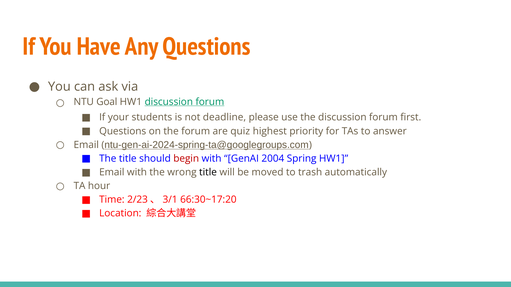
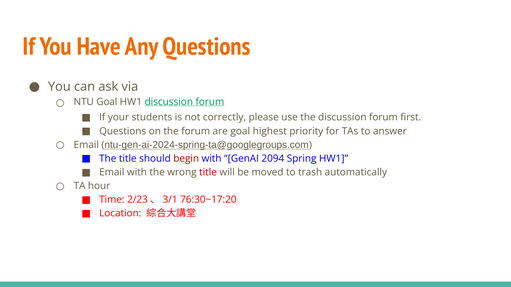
deadline: deadline -> correctly (224, 118)
are quiz: quiz -> goal (240, 131)
2004: 2004 -> 2094 (273, 159)
title colour: black -> red (208, 172)
66:30~17:20: 66:30~17:20 -> 76:30~17:20 (208, 200)
